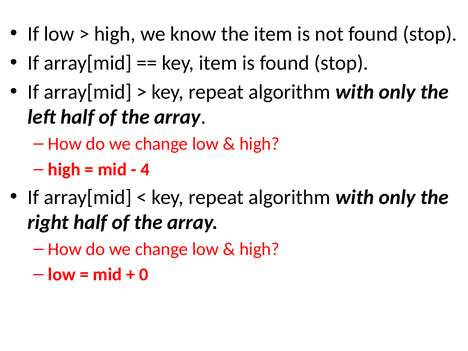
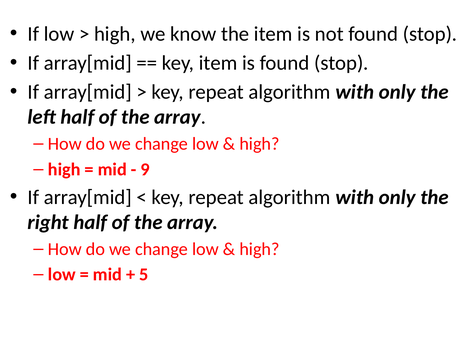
4: 4 -> 9 (145, 169)
0: 0 -> 5 (144, 275)
